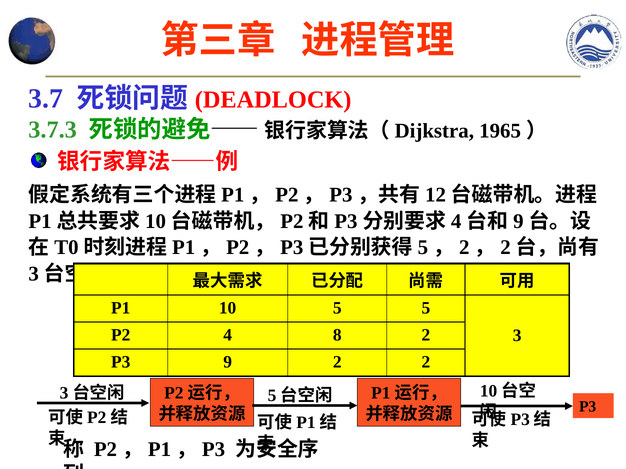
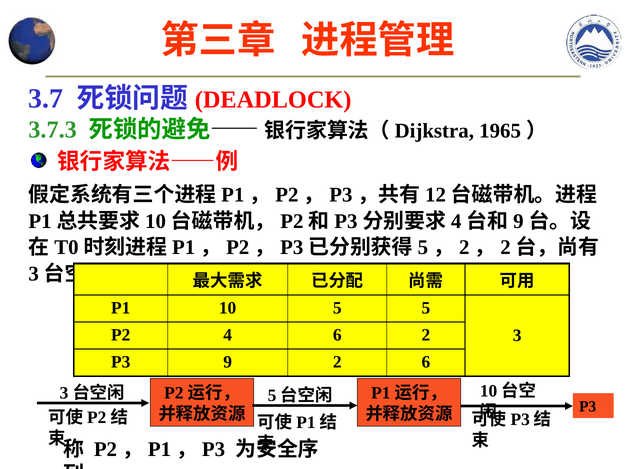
4 8: 8 -> 6 (337, 335)
2 2: 2 -> 6 (426, 362)
